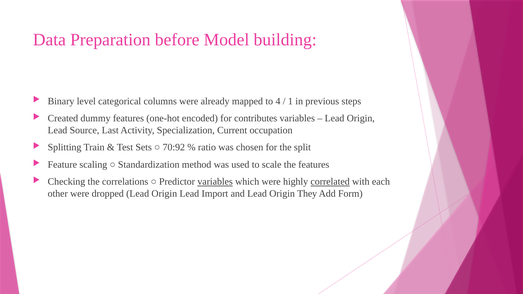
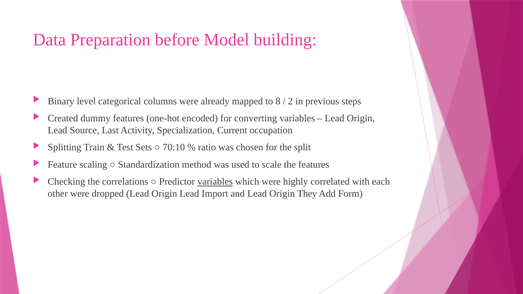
4: 4 -> 8 (278, 101)
1: 1 -> 2 (290, 101)
contributes: contributes -> converting (256, 118)
70:92: 70:92 -> 70:10 (174, 147)
correlated underline: present -> none (330, 182)
